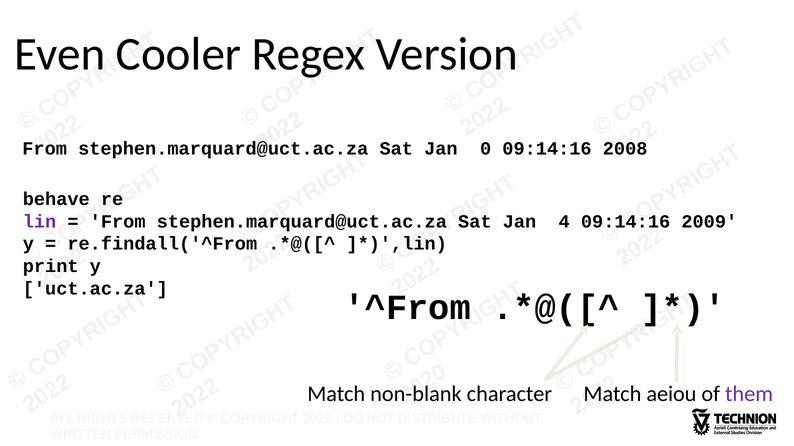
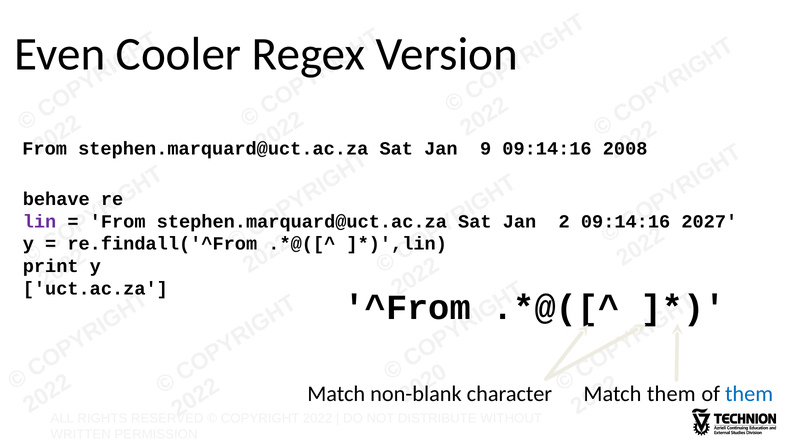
Jan 0: 0 -> 9 (486, 149)
Jan 4: 4 -> 2 (564, 222)
2009: 2009 -> 2027 (709, 222)
aeiou: aeiou -> them (671, 395)
them colour: purple -> blue (749, 395)
